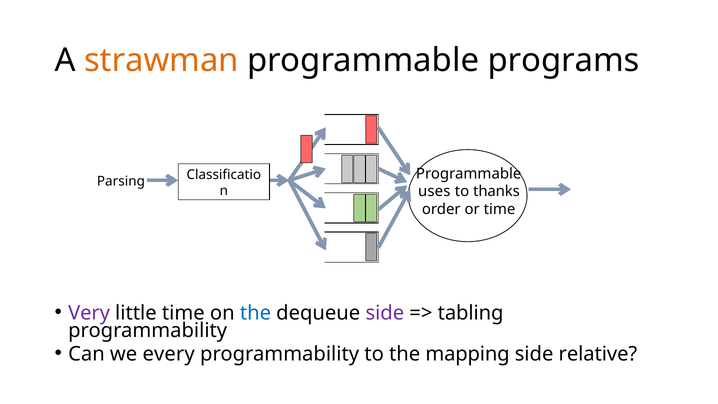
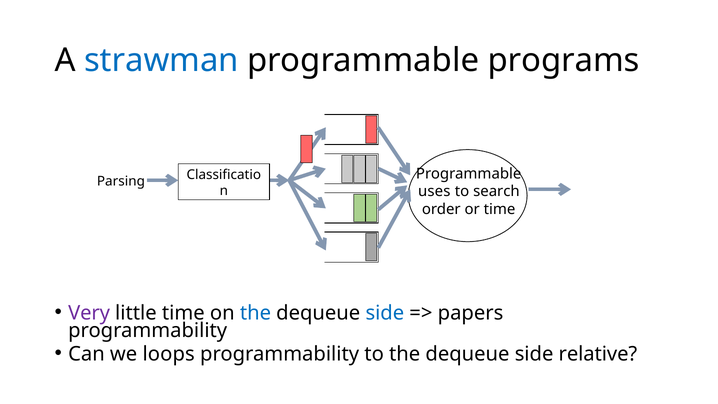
strawman colour: orange -> blue (162, 60)
thanks: thanks -> search (496, 191)
side colour: purple -> blue (385, 313)
tabling: tabling -> papers (471, 313)
every: every -> loops (169, 354)
to the mapping: mapping -> dequeue (467, 354)
